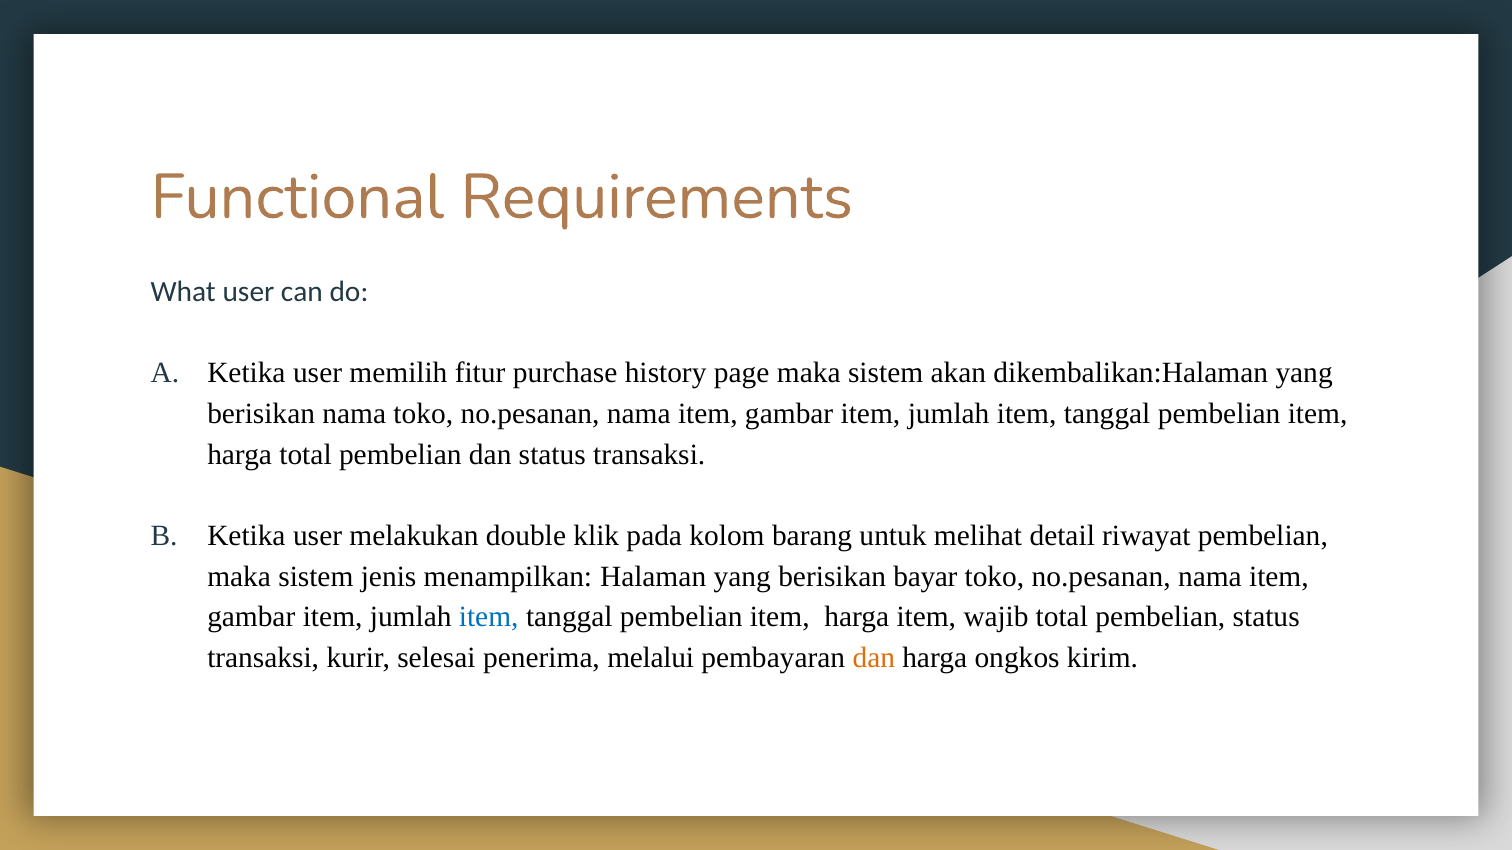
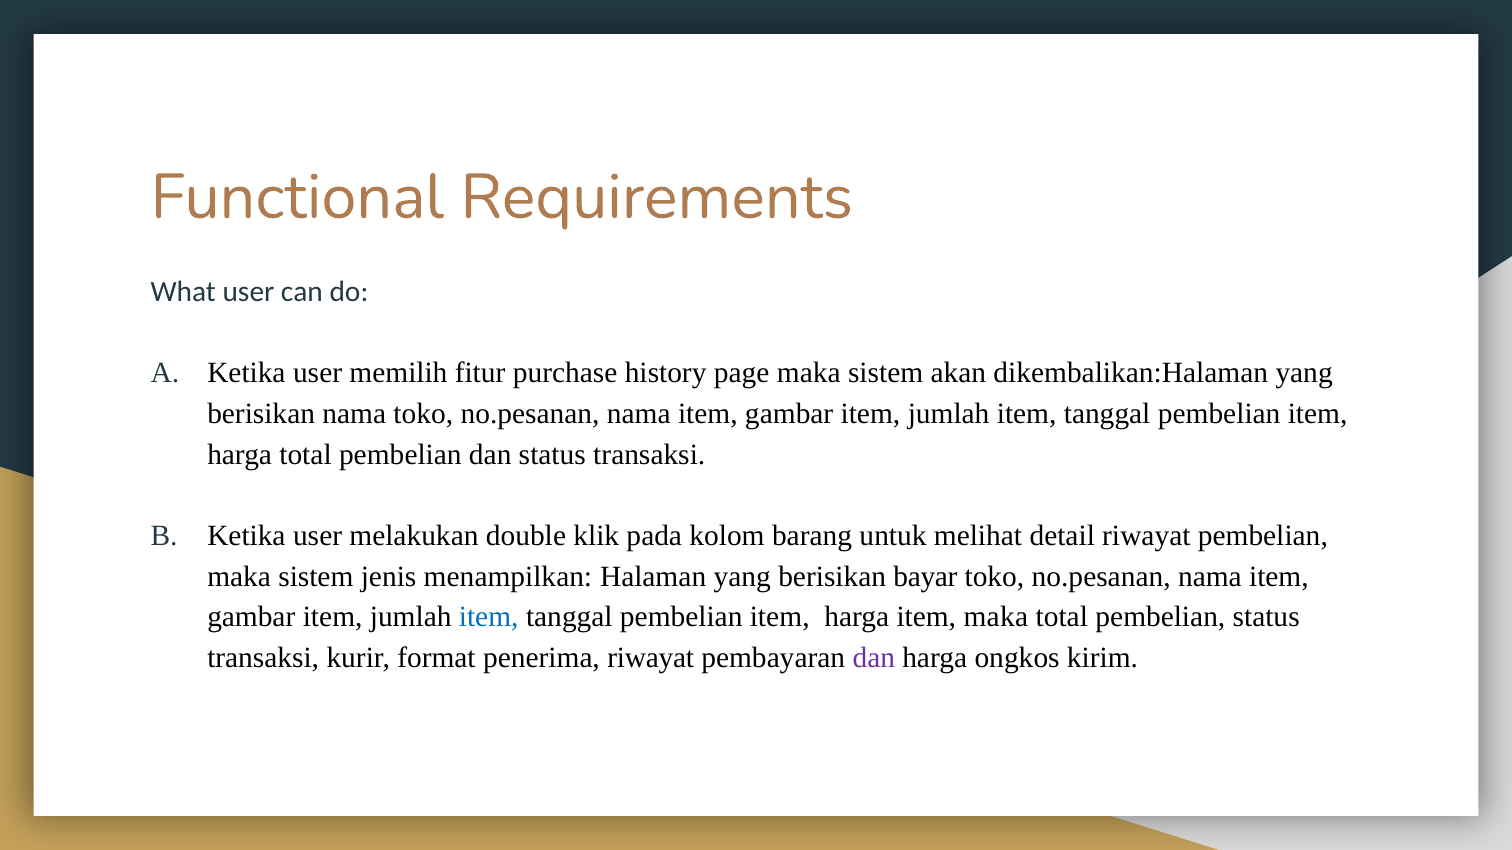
item wajib: wajib -> maka (996, 617)
selesai: selesai -> format (436, 658)
penerima melalui: melalui -> riwayat (651, 658)
dan colour: orange -> purple (874, 658)
